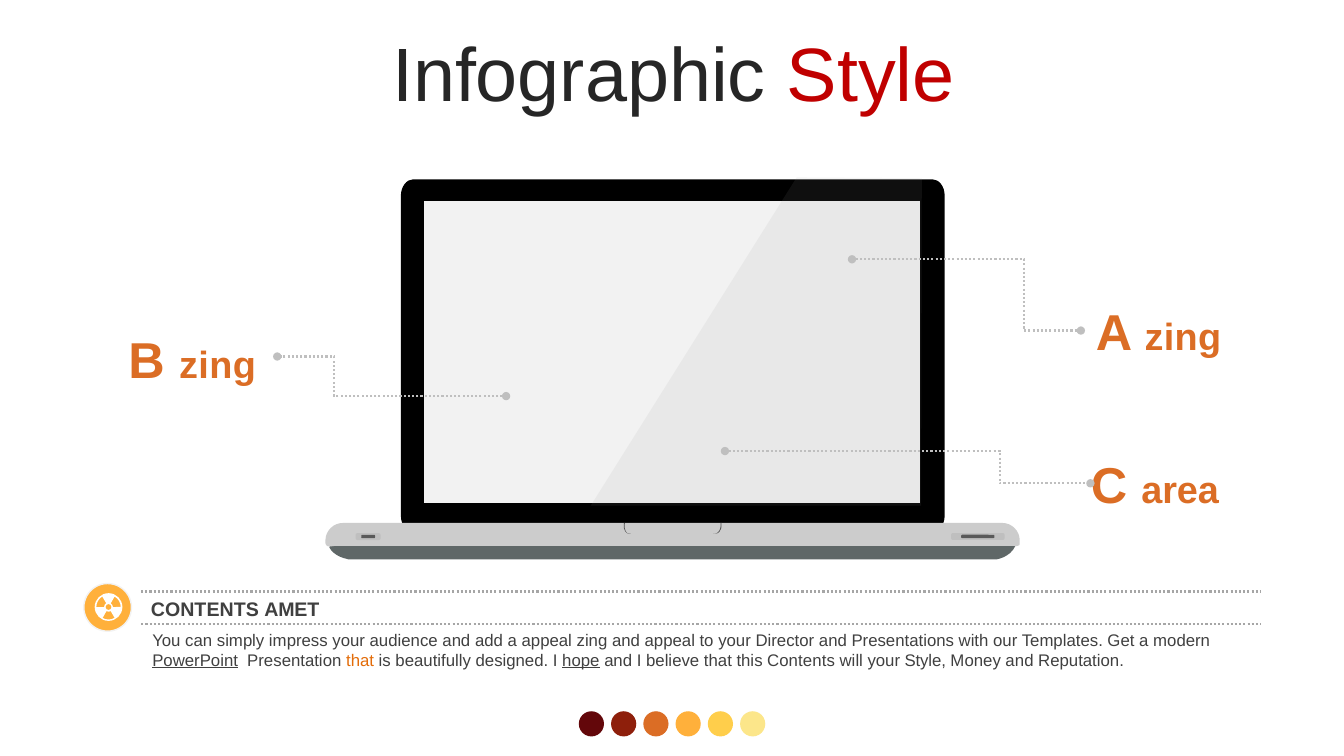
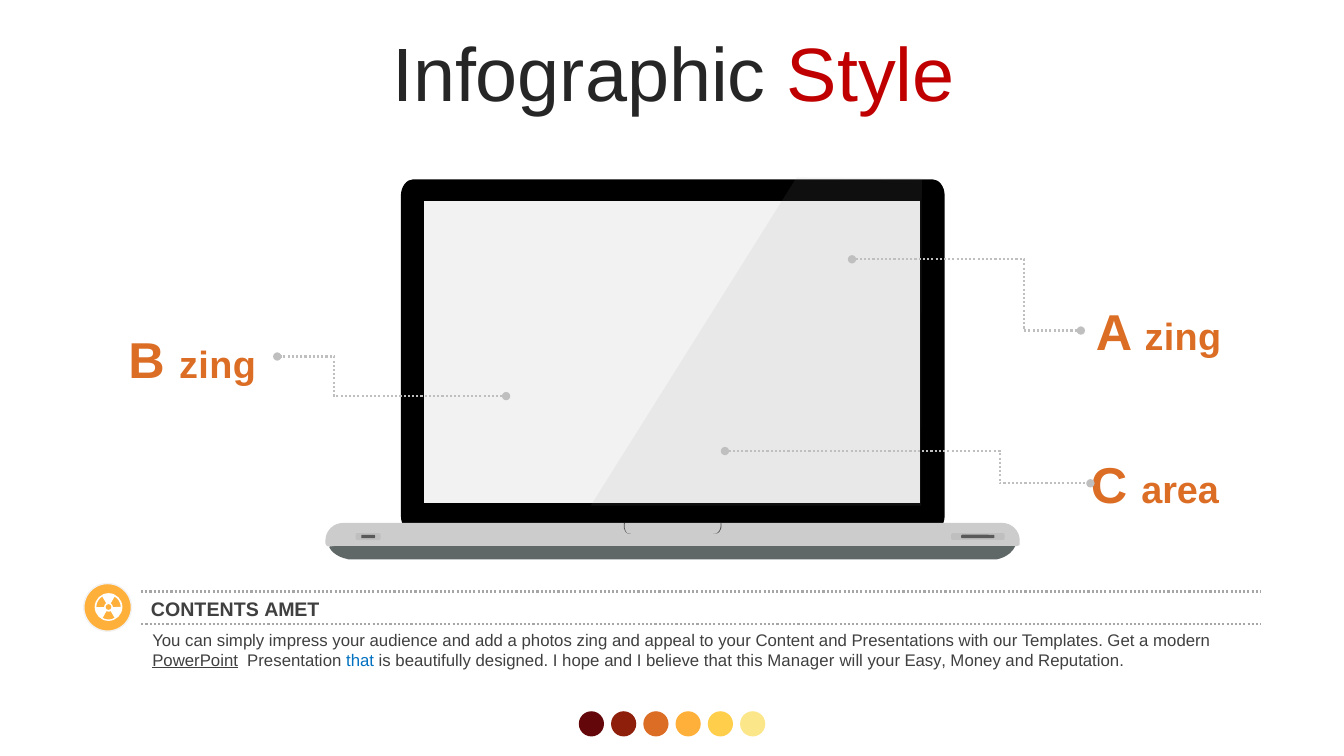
a appeal: appeal -> photos (547, 641)
Director: Director -> Content (785, 641)
that colour: orange -> blue (360, 661)
hope underline: present -> none (581, 661)
this Contents: Contents -> Manager (801, 661)
your Style: Style -> Easy (925, 661)
